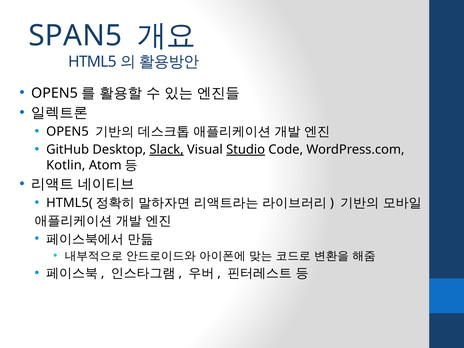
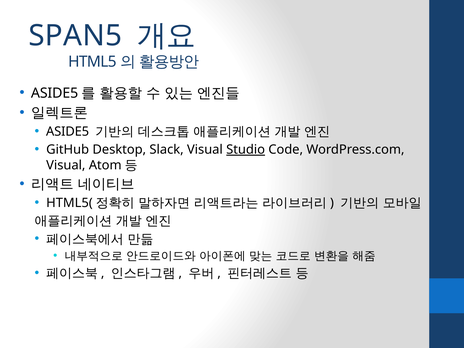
OPEN5: OPEN5 -> ASIDE5 (55, 93)
OPEN5: OPEN5 -> ASIDE5 (68, 132)
Slack underline: present -> none (167, 150)
Kotlin: Kotlin -> Visual (66, 165)
